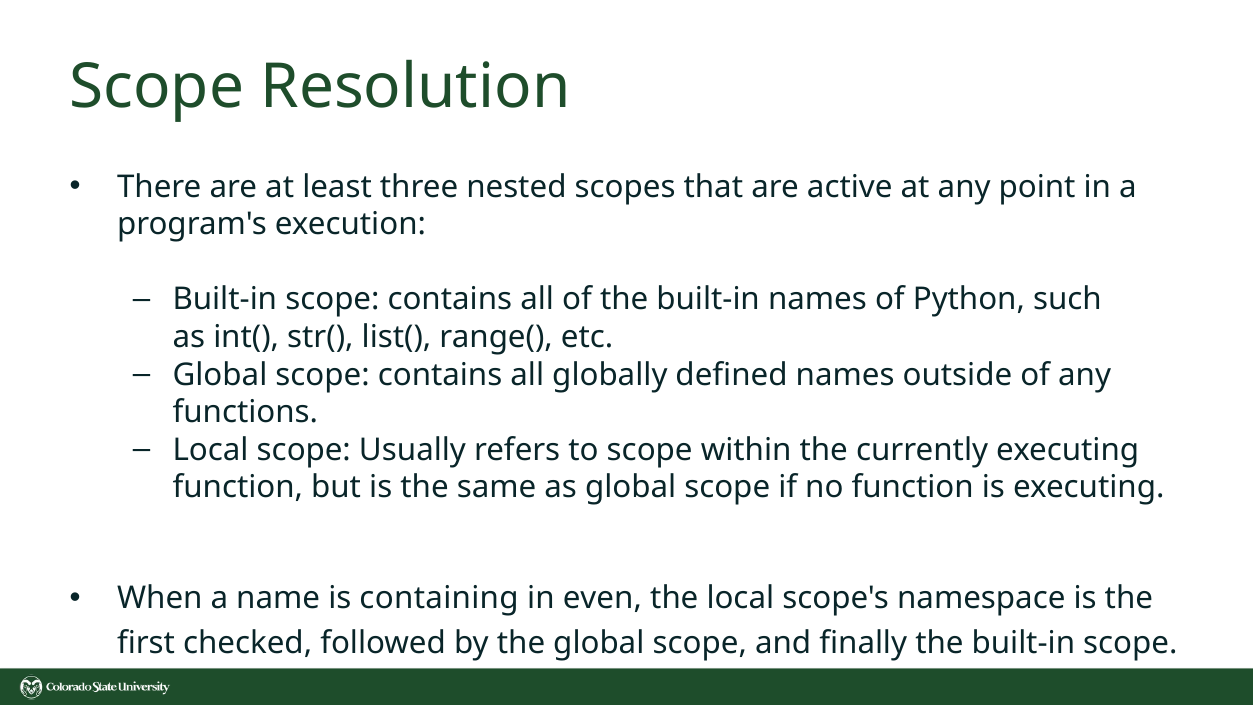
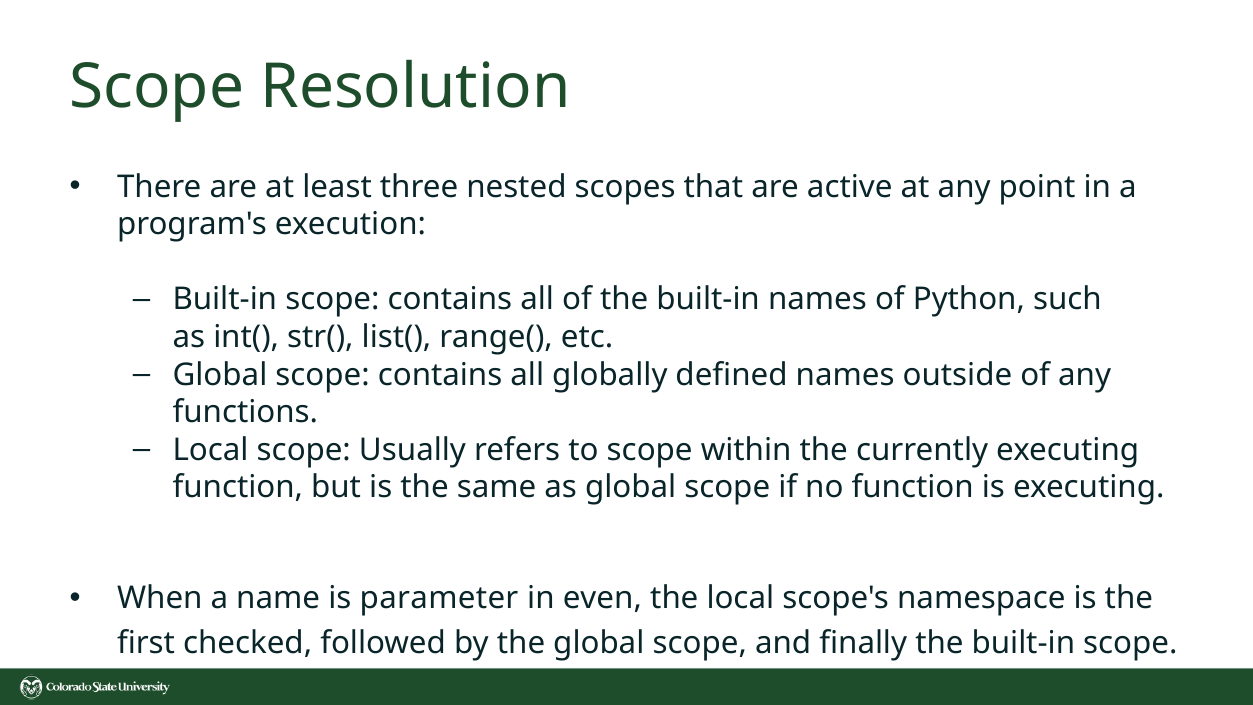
containing: containing -> parameter (439, 598)
